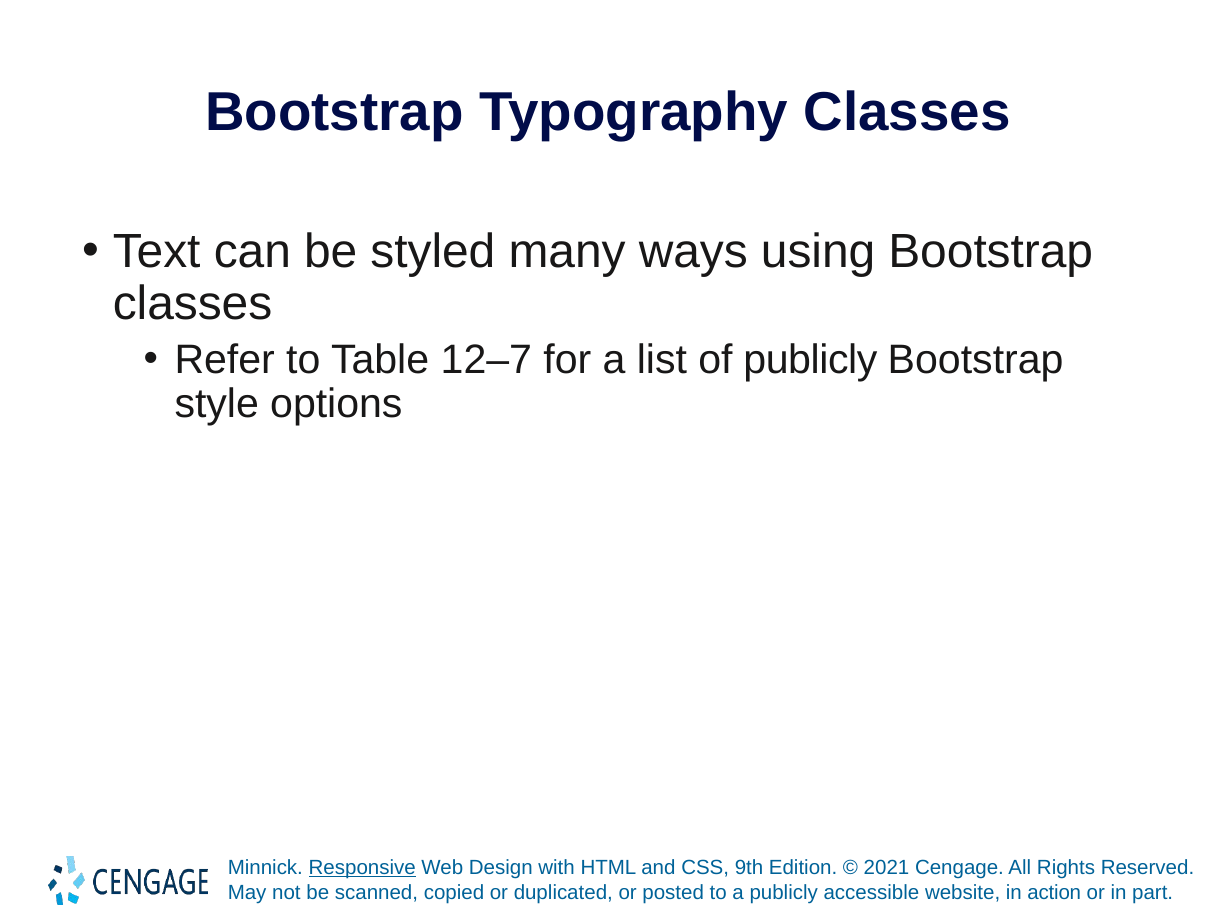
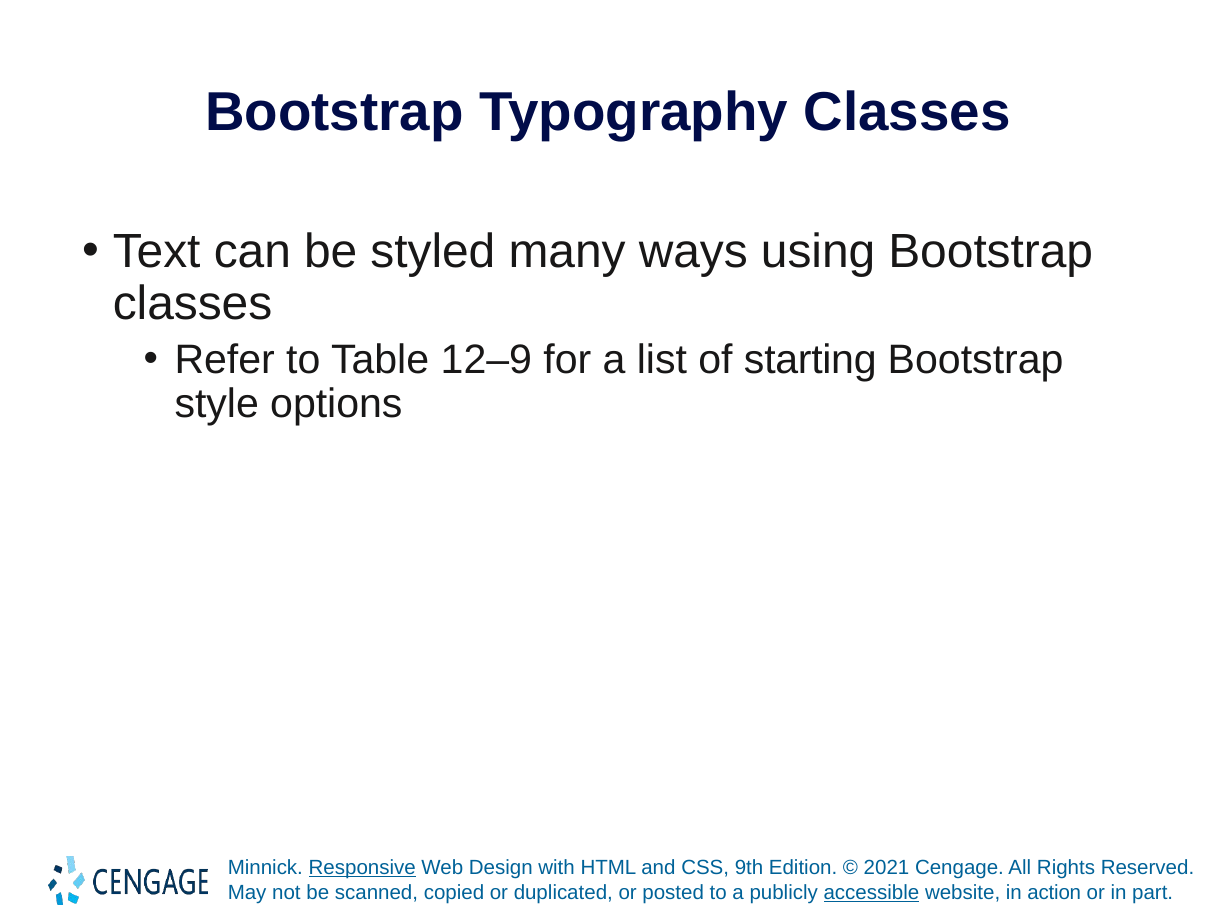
12–7: 12–7 -> 12–9 (486, 360)
of publicly: publicly -> starting (810, 360)
accessible underline: none -> present (871, 893)
